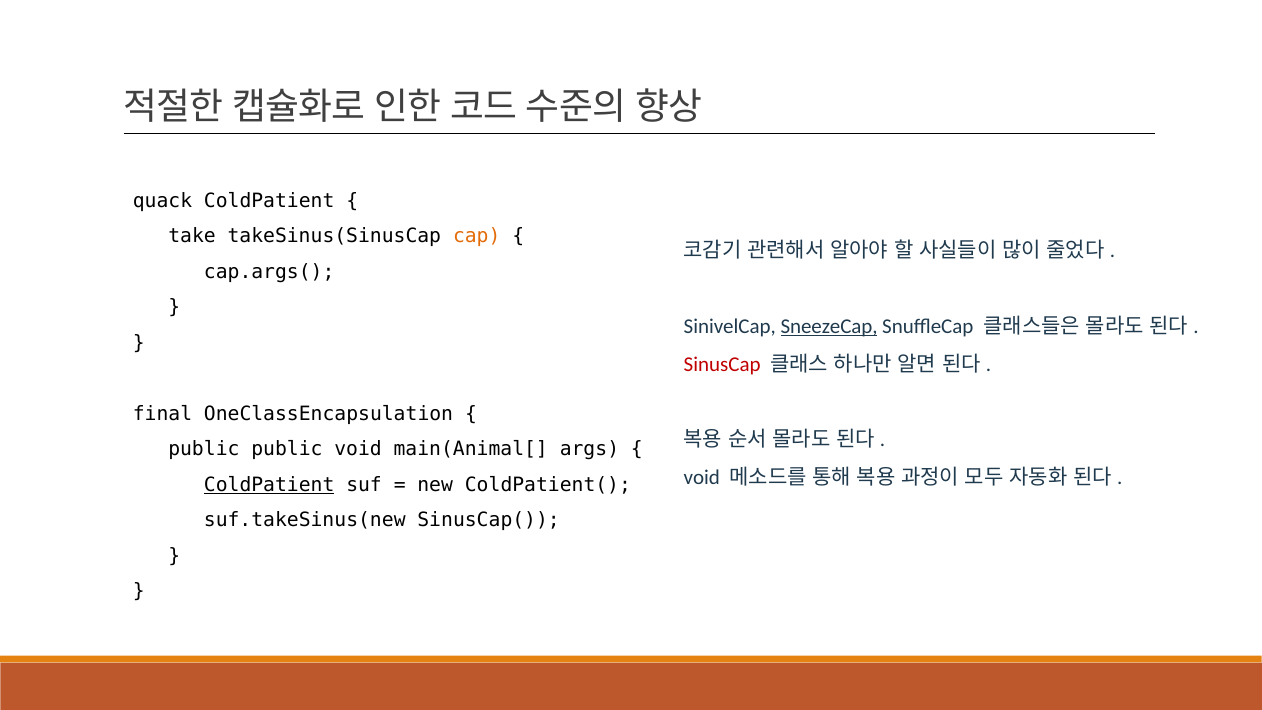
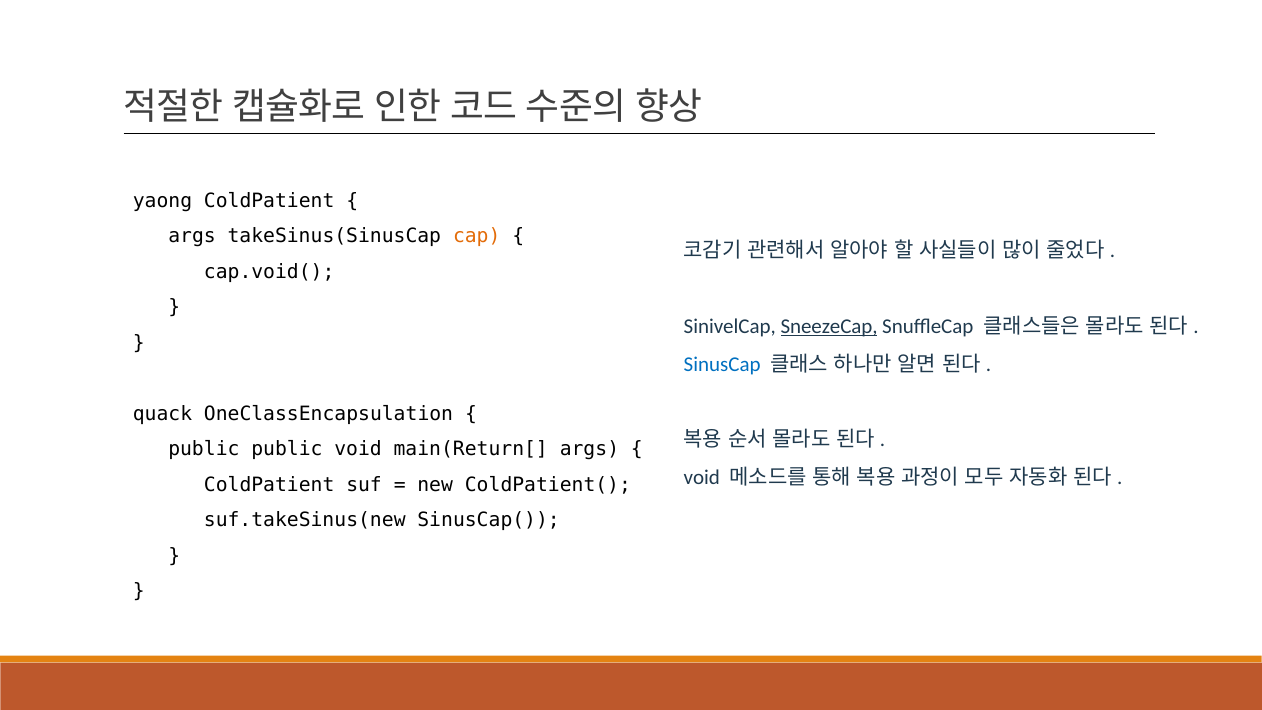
quack: quack -> yaong (162, 201)
take: take -> args (192, 236)
cap.args(: cap.args( -> cap.void( (269, 272)
SinusCap colour: red -> blue (722, 364)
final: final -> quack (162, 414)
main(Animal[: main(Animal[ -> main(Return[ (471, 449)
ColdPatient underline: present -> none (269, 485)
